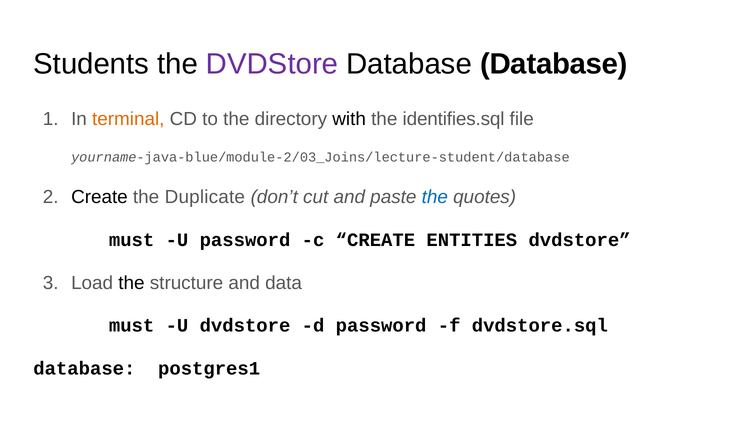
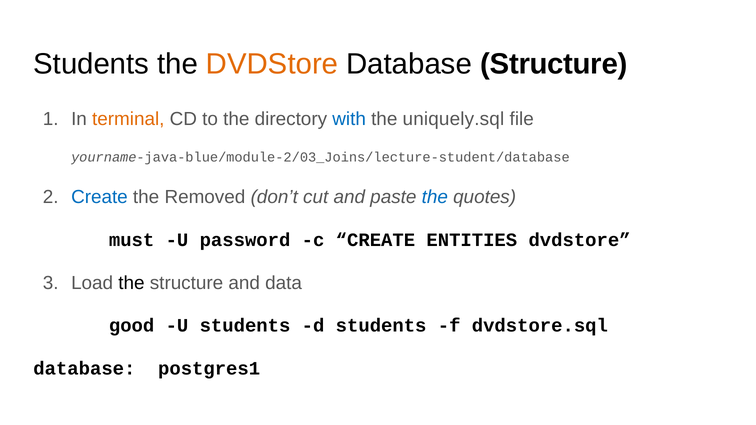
DVDStore colour: purple -> orange (272, 64)
Database Database: Database -> Structure (554, 64)
with colour: black -> blue (349, 119)
identifies.sql: identifies.sql -> uniquely.sql (453, 119)
Create colour: black -> blue (99, 197)
Duplicate: Duplicate -> Removed (205, 197)
must: must -> good (132, 326)
U dvdstore: dvdstore -> students (245, 326)
d password: password -> students (381, 326)
